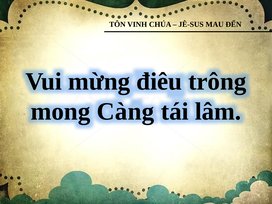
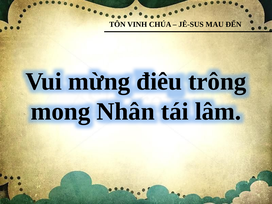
Càng: Càng -> Nhân (126, 111)
